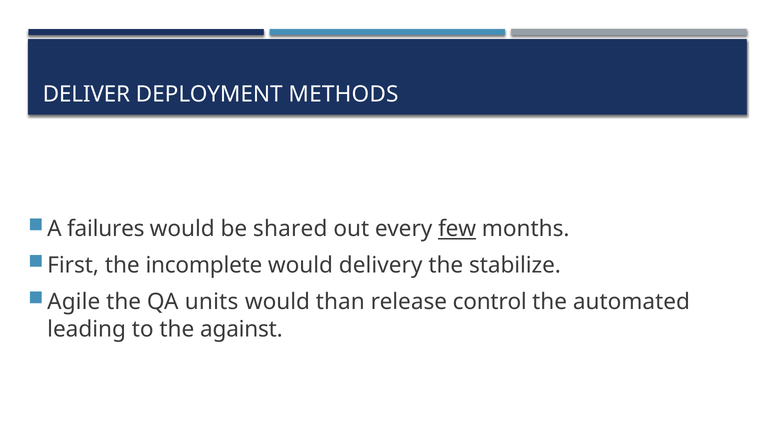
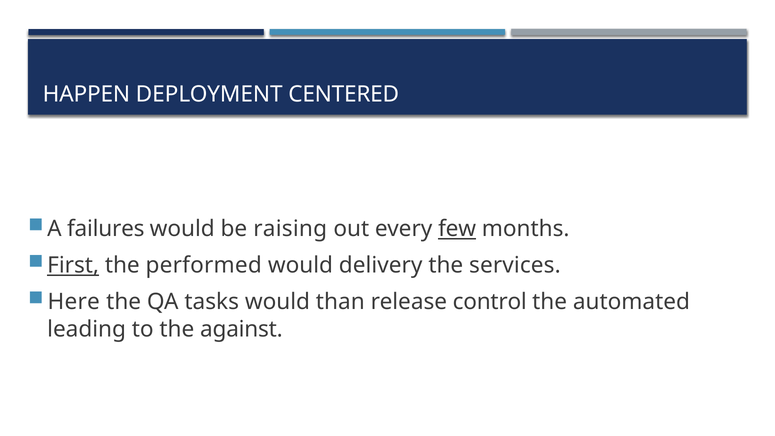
DELIVER: DELIVER -> HAPPEN (86, 94)
METHODS: METHODS -> CENTERED (344, 94)
shared: shared -> raising (290, 229)
First underline: none -> present (73, 265)
incomplete: incomplete -> performed (204, 265)
stabilize: stabilize -> services (515, 265)
Agile: Agile -> Here (74, 302)
units: units -> tasks (212, 302)
